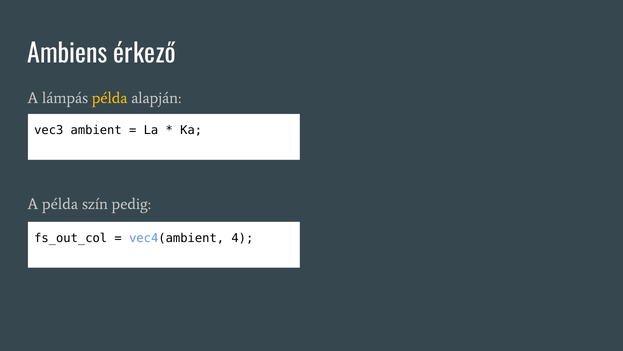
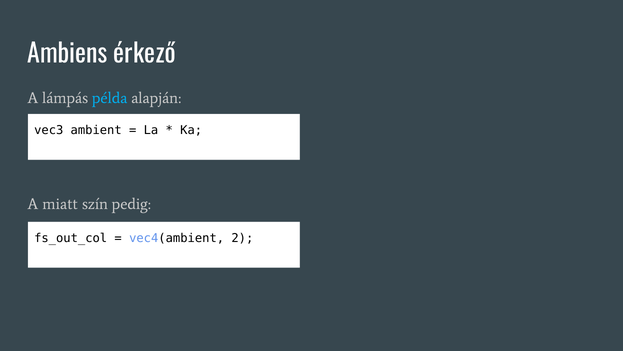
példa colour: yellow -> light blue (110, 98)
A példa: példa -> miatt (60, 204)
4: 4 -> 2 (242, 238)
